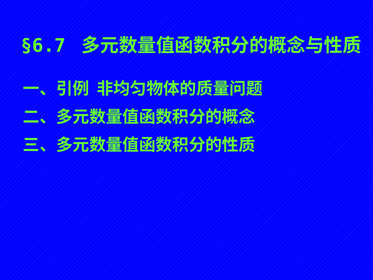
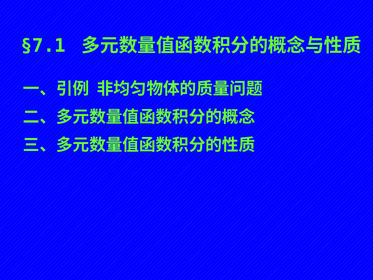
§6.7: §6.7 -> §7.1 (43, 46)
